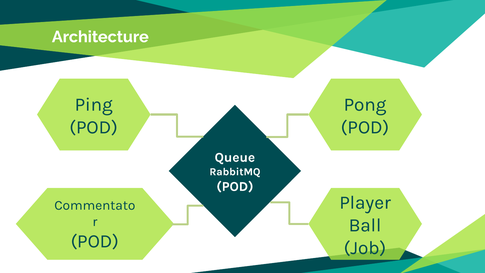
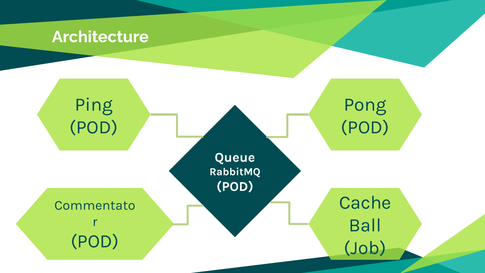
Player: Player -> Cache (365, 202)
